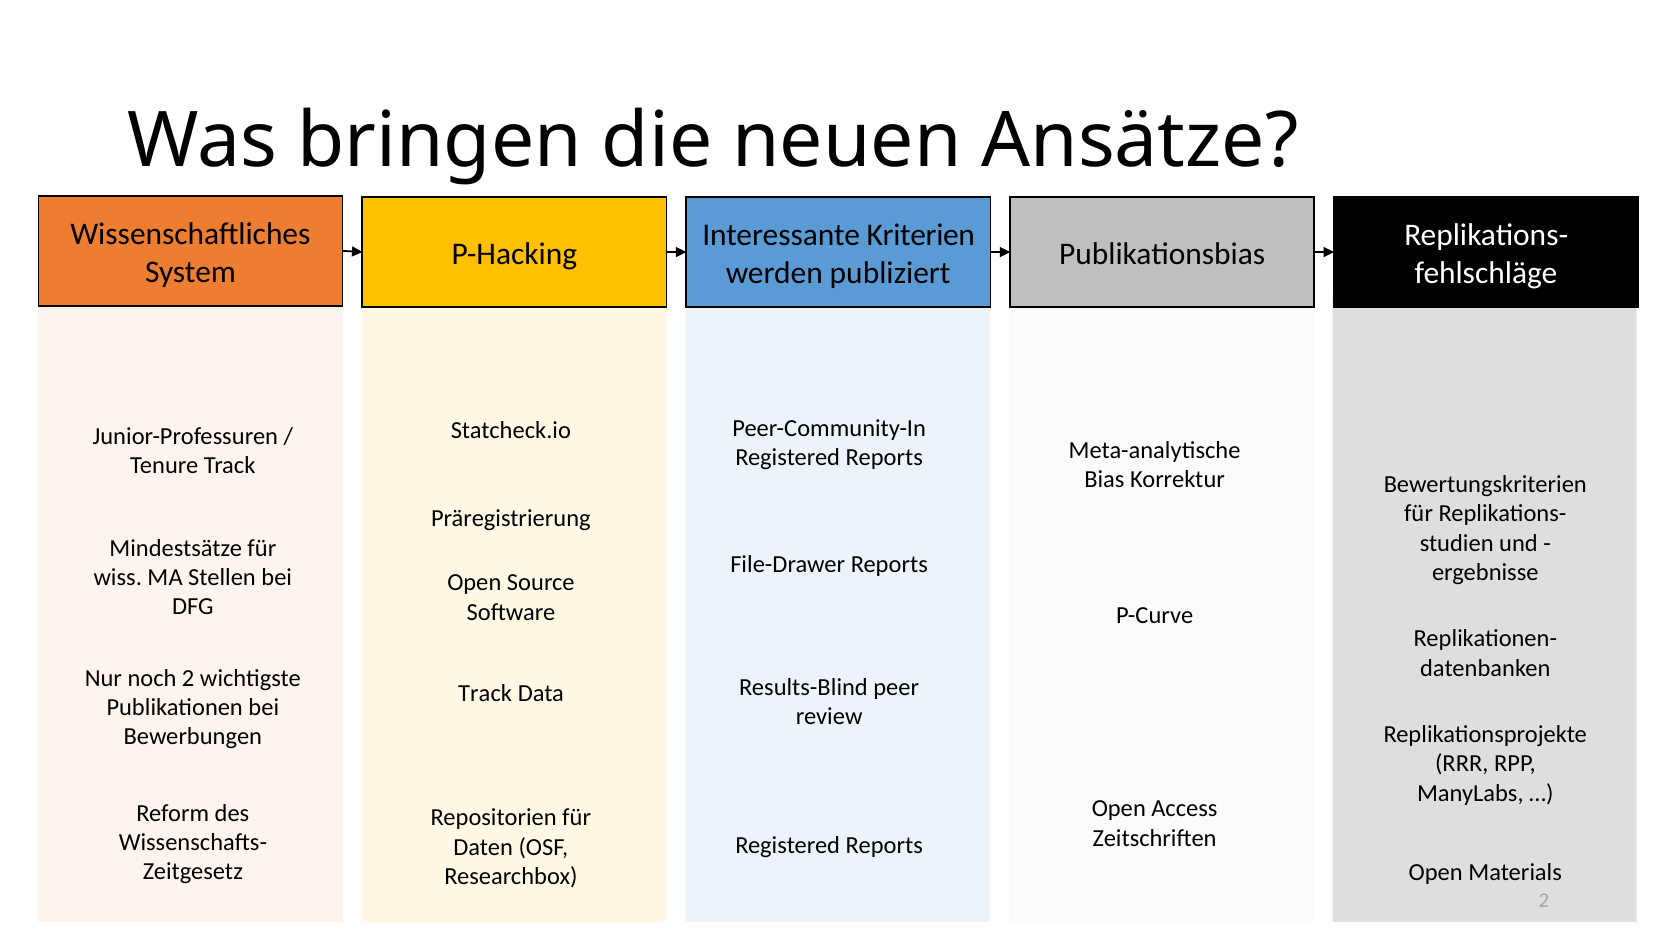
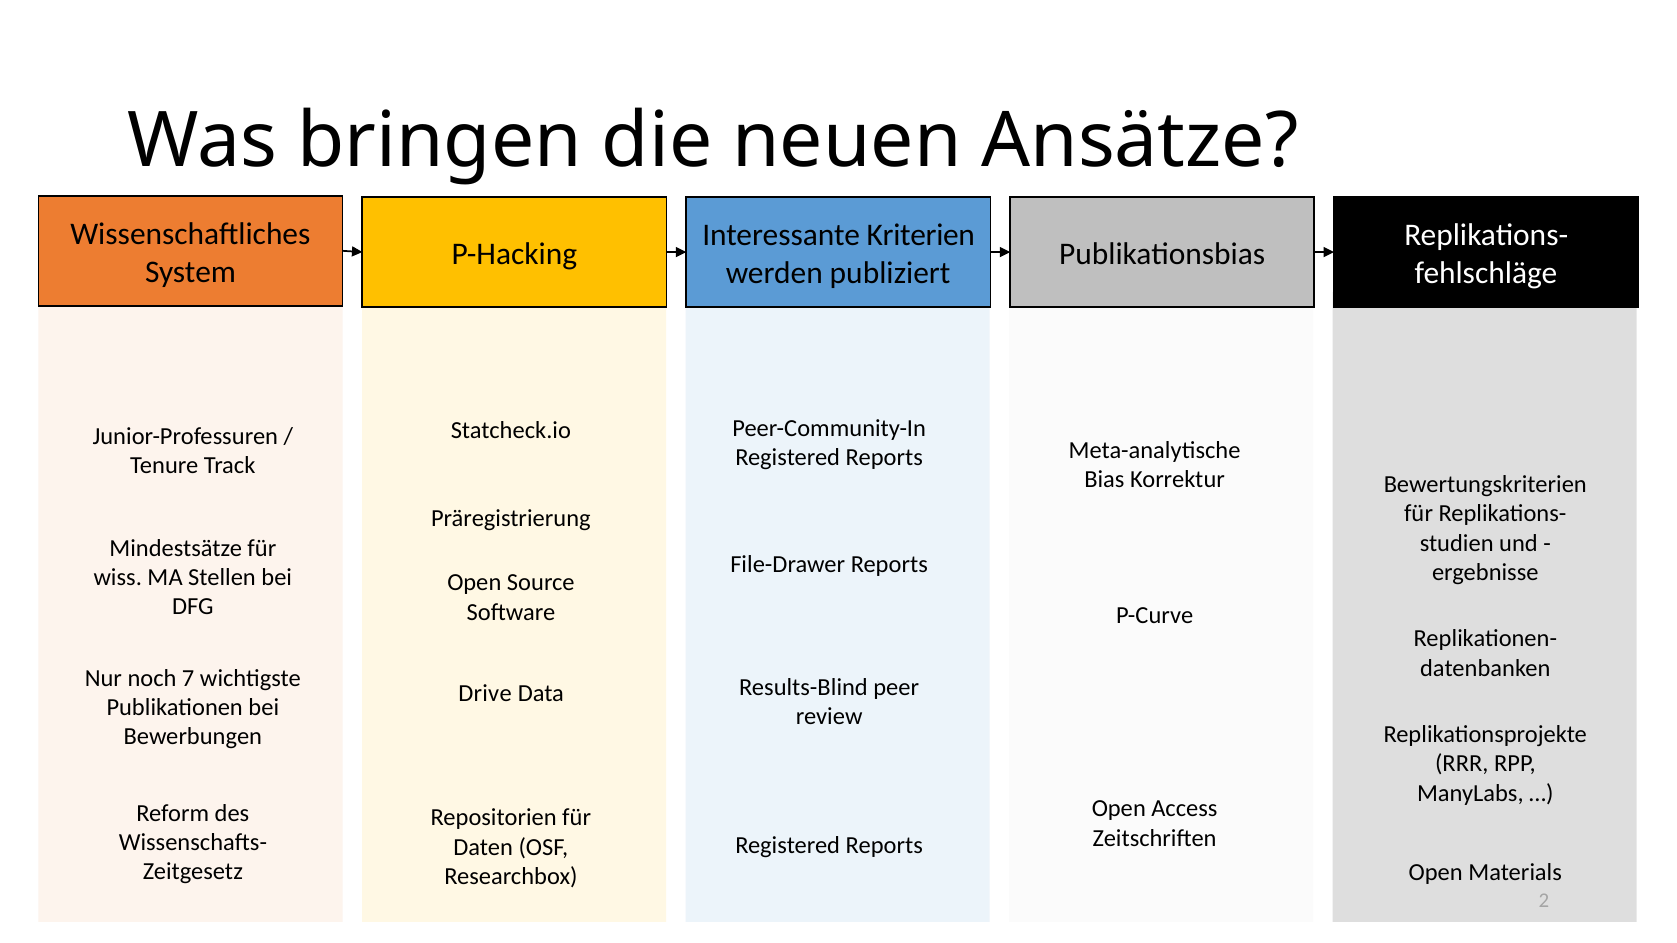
noch 2: 2 -> 7 (188, 678)
Track: Track -> Drive (485, 694)
